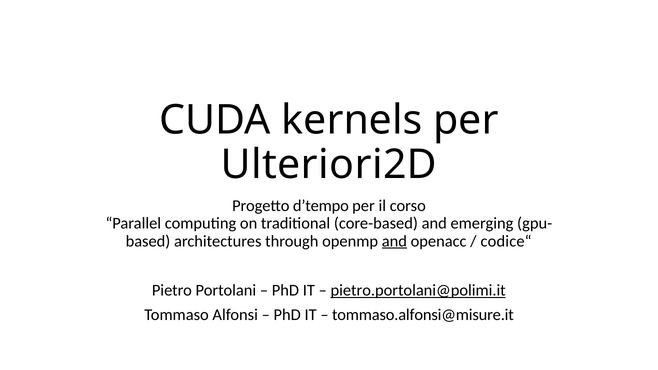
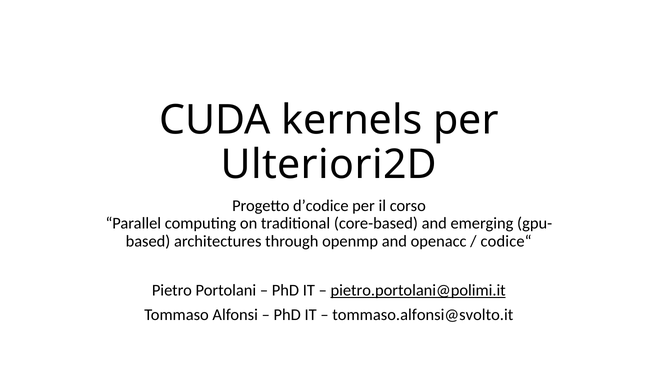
d’tempo: d’tempo -> d’codice (321, 206)
and underline: present -> none (394, 241)
tommaso.alfonsi@misure.it: tommaso.alfonsi@misure.it -> tommaso.alfonsi@svolto.it (423, 315)
